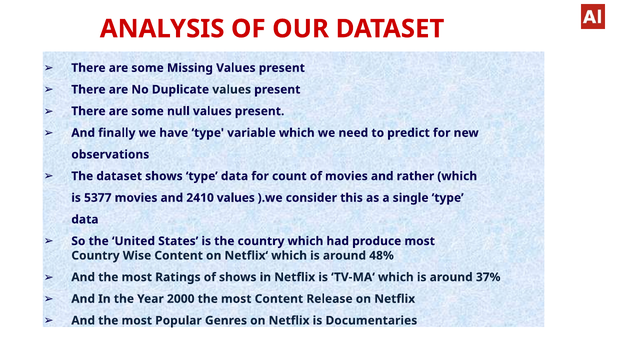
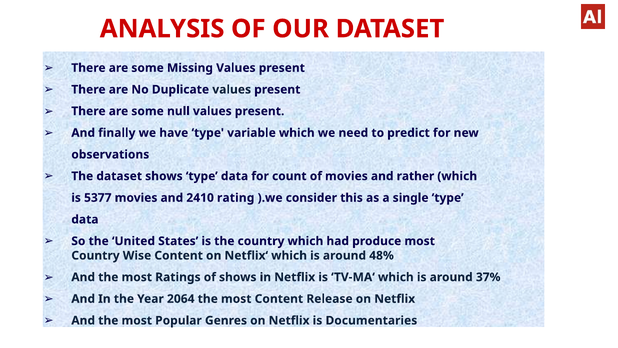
2410 values: values -> rating (236, 198)
2000: 2000 -> 2064 (181, 299)
